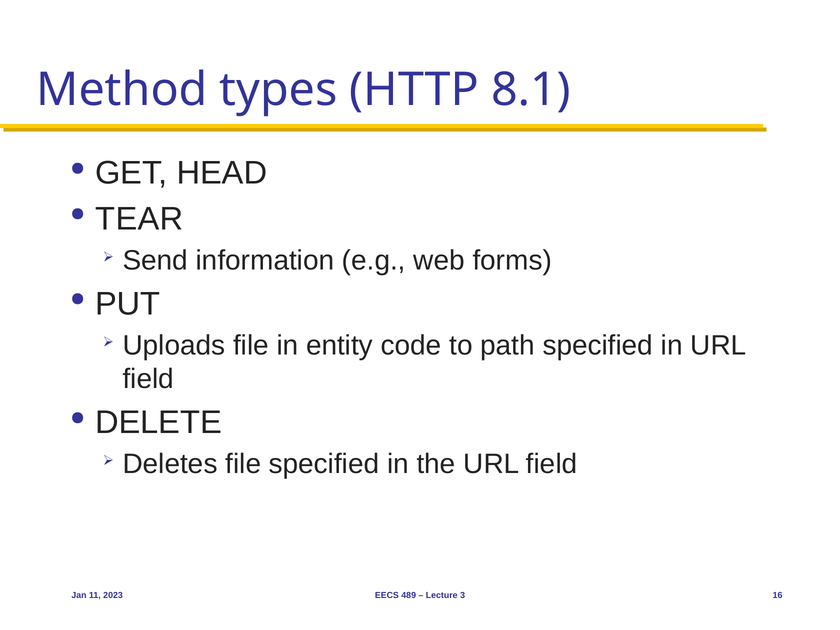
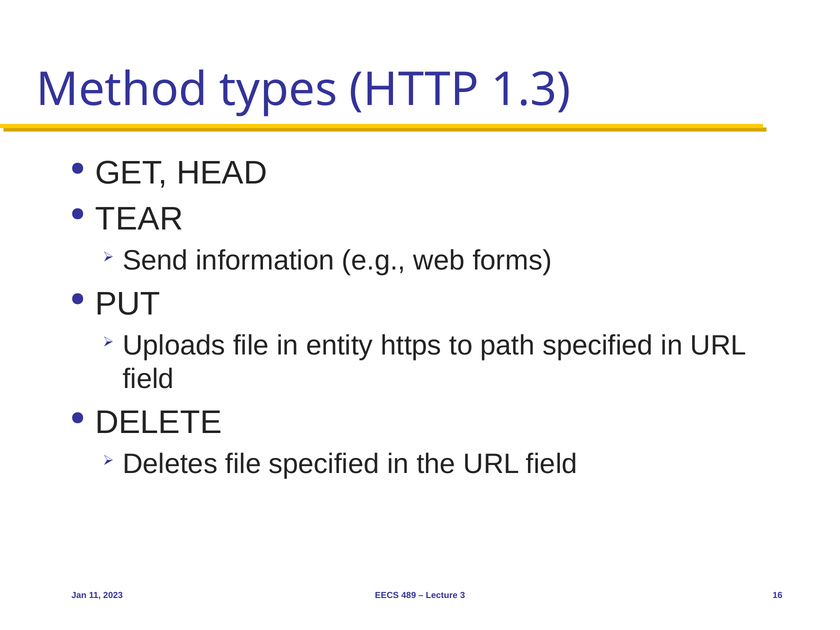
8.1: 8.1 -> 1.3 (531, 90)
code: code -> https (411, 346)
